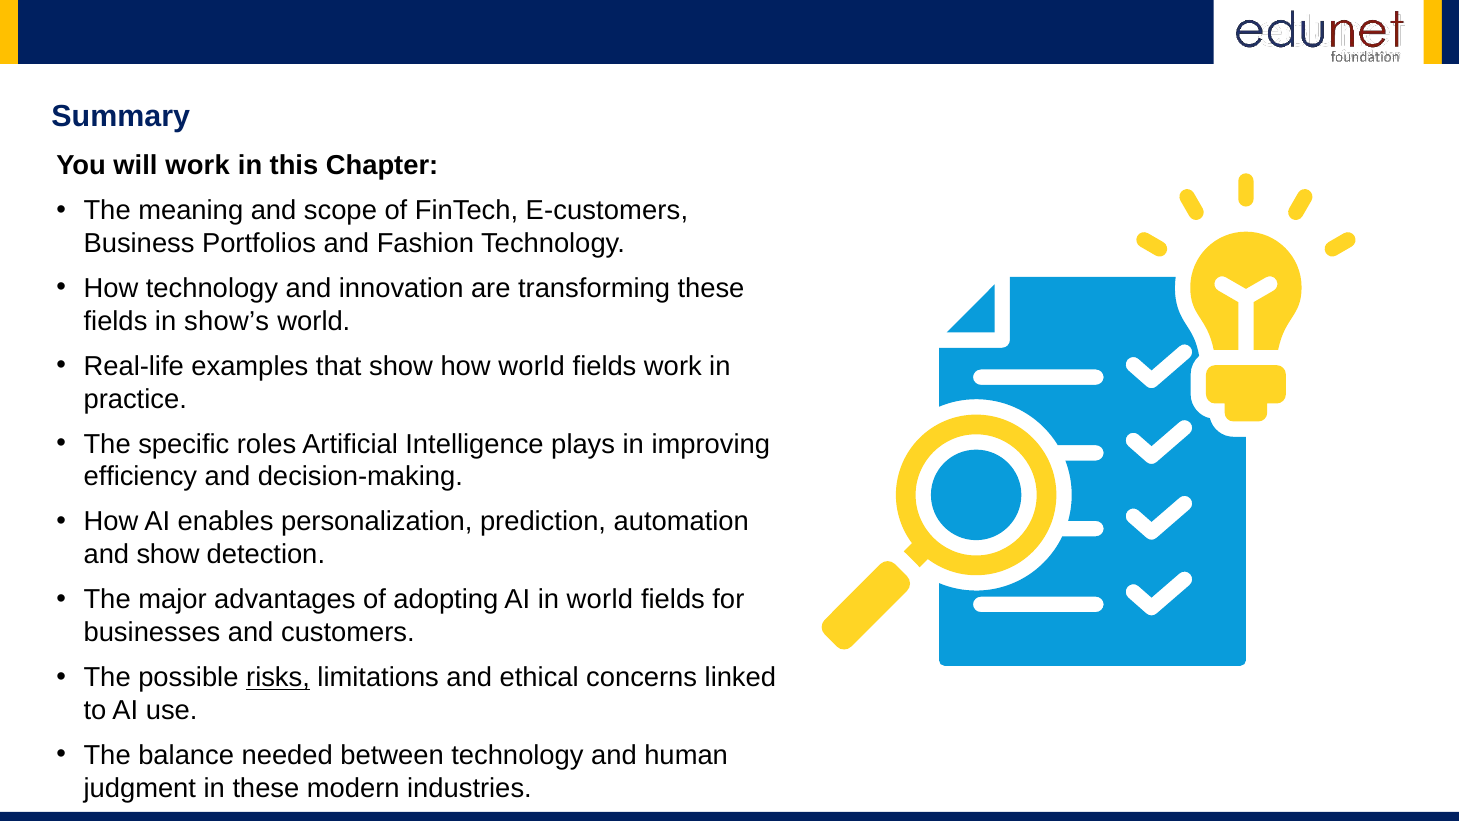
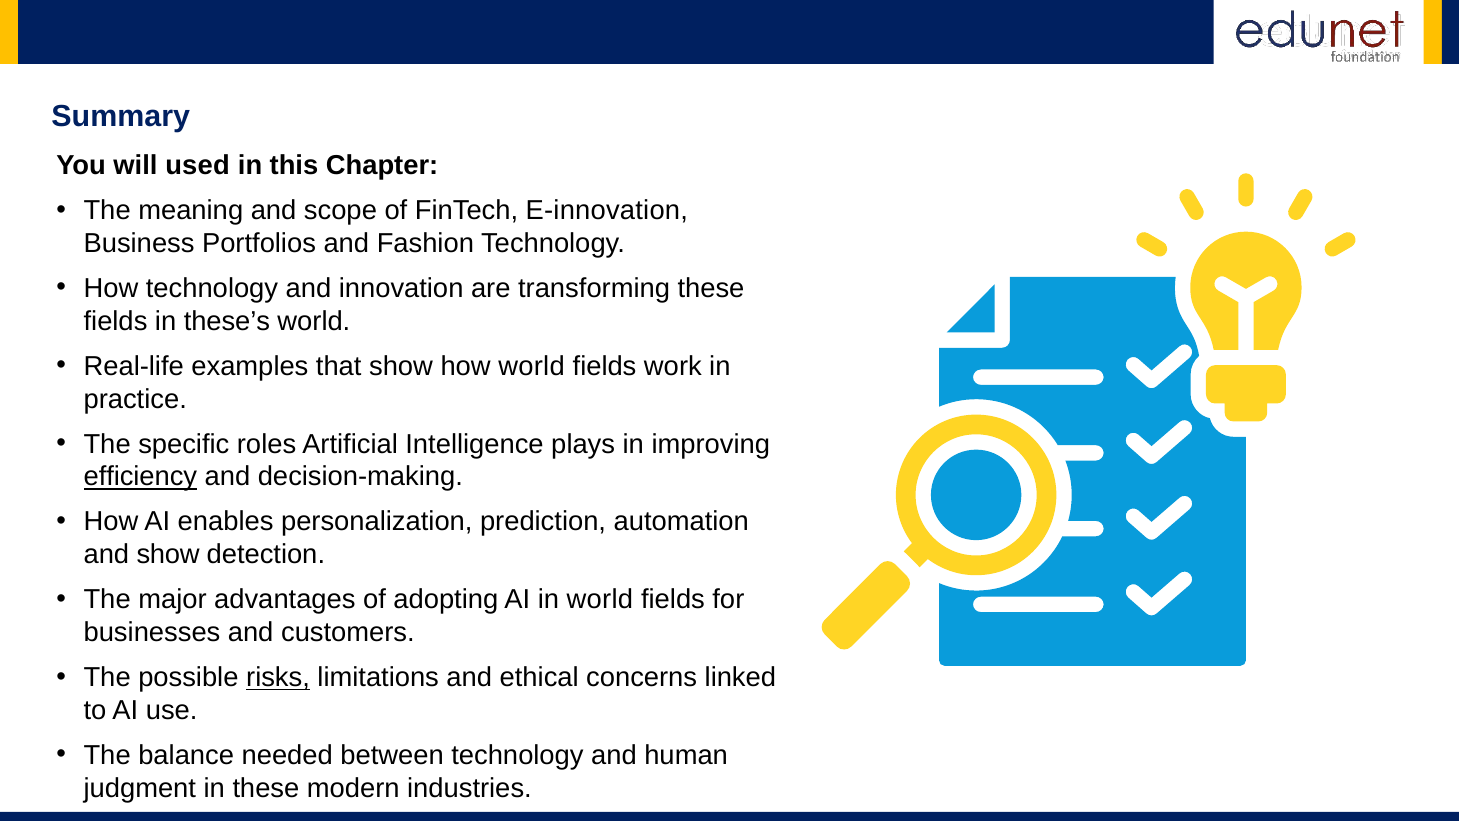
will work: work -> used (198, 166)
E‑customers: E‑customers -> E‑innovation (607, 211)
show’s: show’s -> these’s (227, 321)
efficiency underline: none -> present (140, 477)
